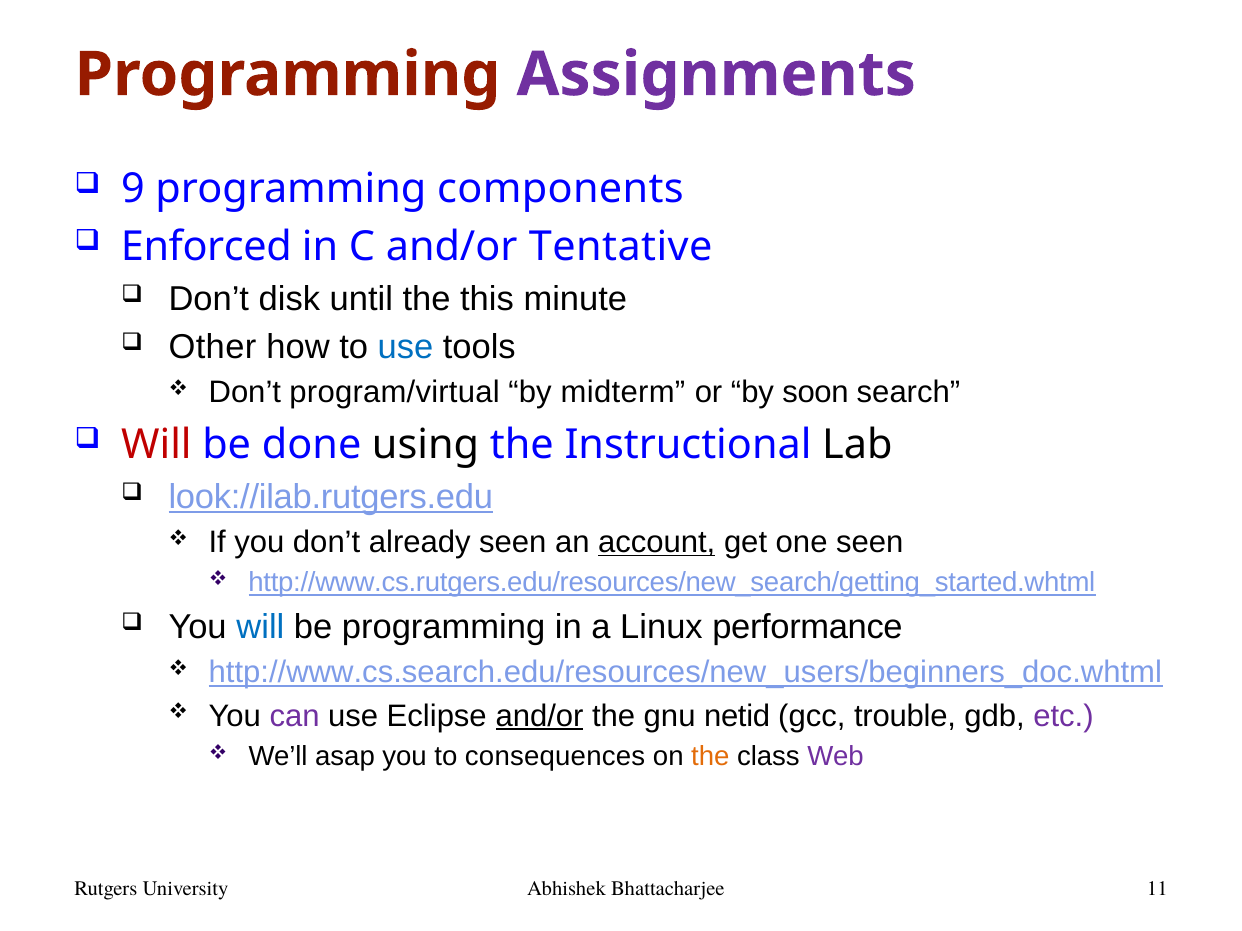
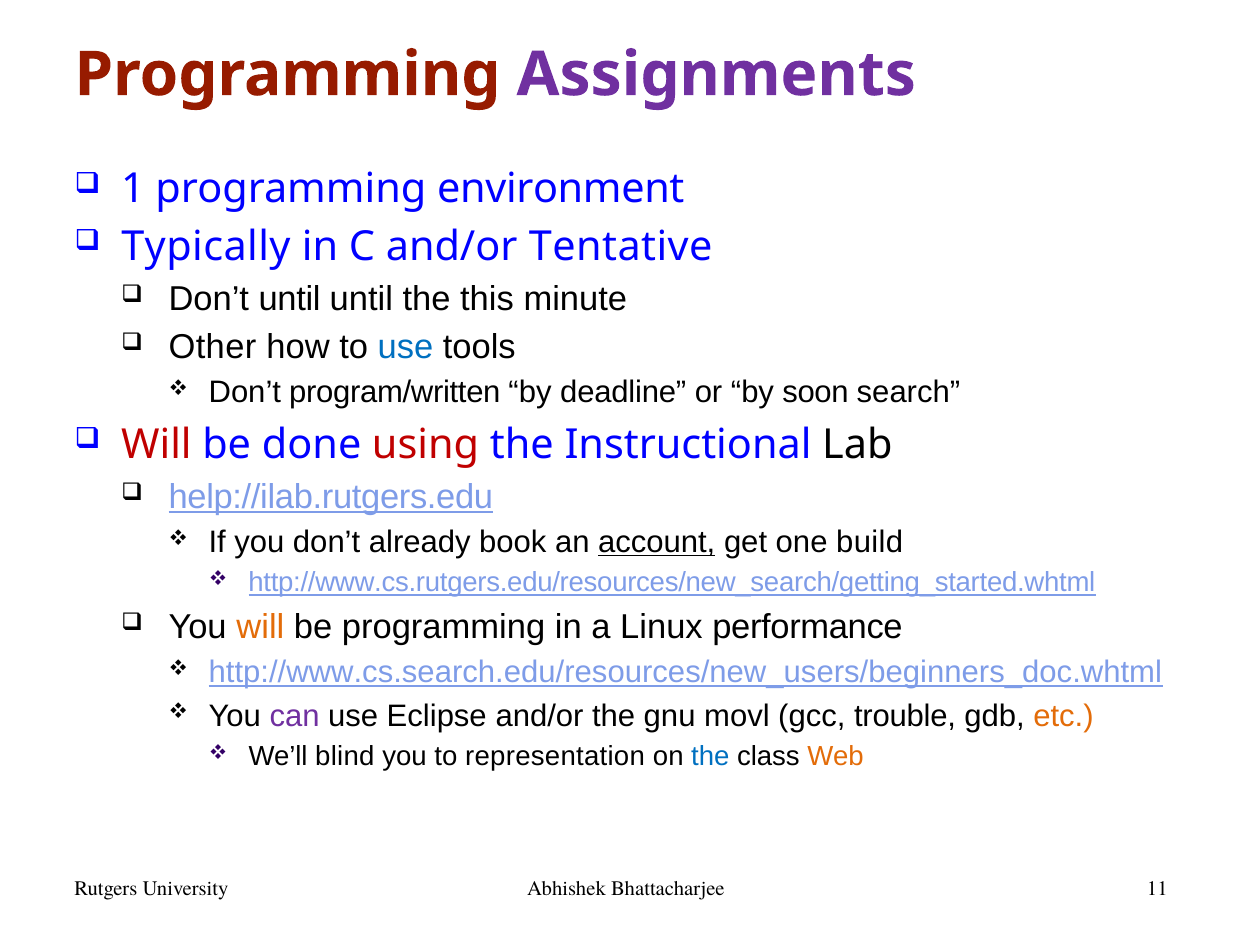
9: 9 -> 1 (133, 189)
components: components -> environment (561, 189)
Enforced: Enforced -> Typically (206, 247)
Don’t disk: disk -> until (290, 299)
program/virtual: program/virtual -> program/written (395, 393)
midterm: midterm -> deadline (623, 393)
using colour: black -> red (426, 445)
look://ilab.rutgers.edu: look://ilab.rutgers.edu -> help://ilab.rutgers.edu (331, 497)
already seen: seen -> book (513, 542)
one seen: seen -> build (870, 542)
will colour: blue -> orange (260, 628)
and/or underline: present -> none (539, 716)
netid: netid -> movl (737, 716)
etc colour: purple -> orange (1063, 716)
asap: asap -> blind (345, 757)
consequences: consequences -> representation (555, 757)
the colour: orange -> blue (710, 757)
Web colour: purple -> orange (835, 757)
